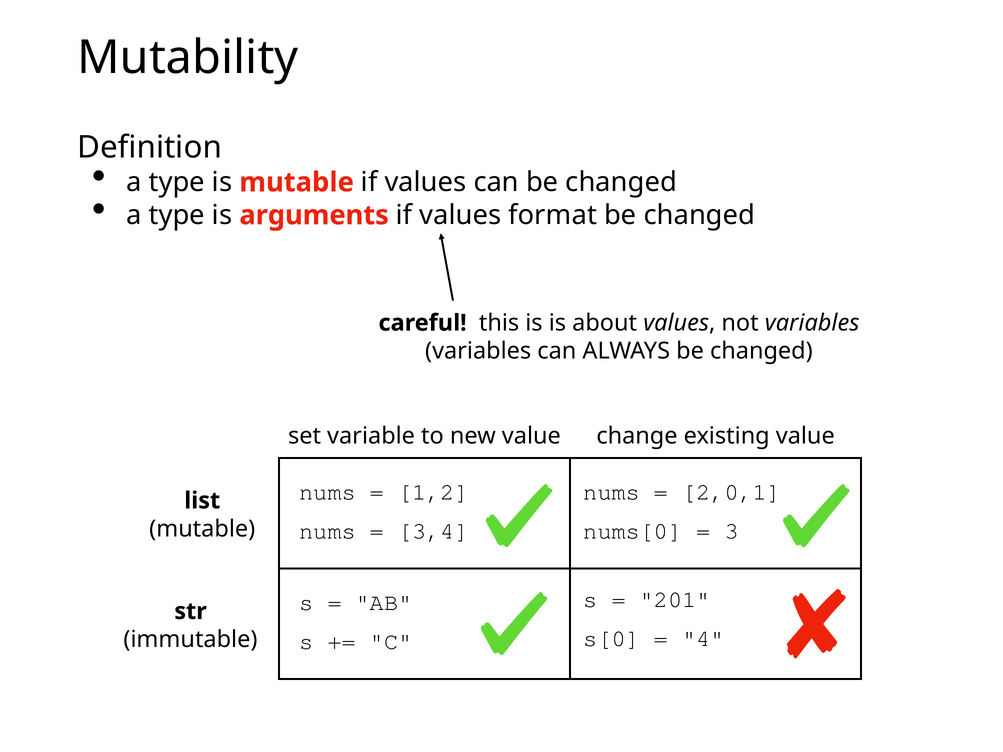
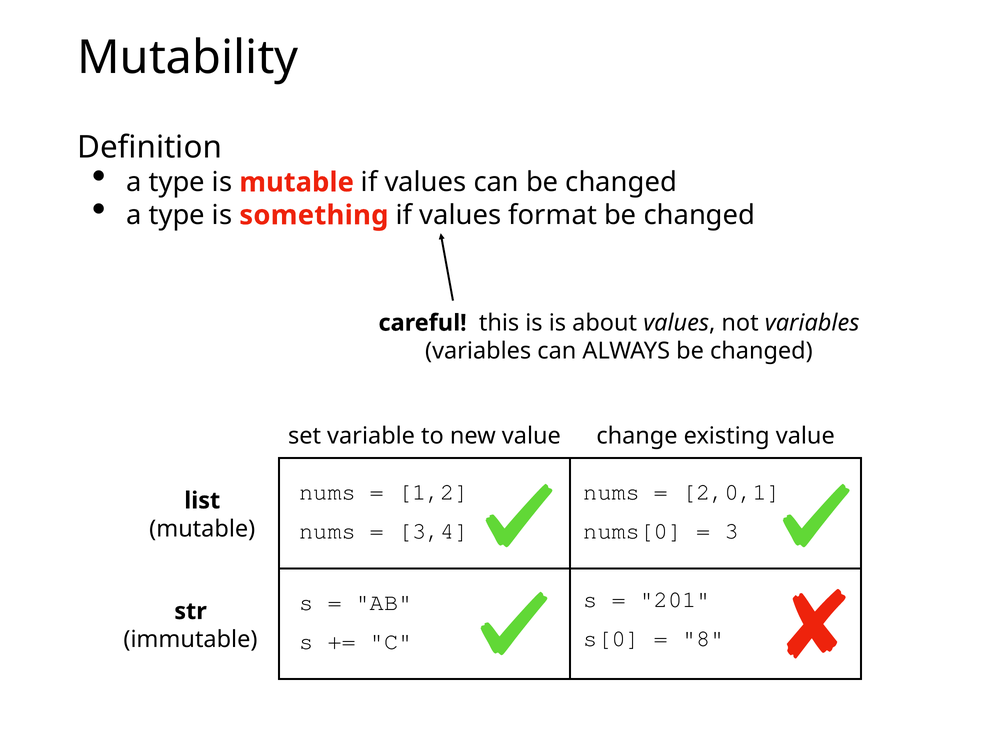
arguments: arguments -> something (314, 215)
4: 4 -> 8 (703, 639)
